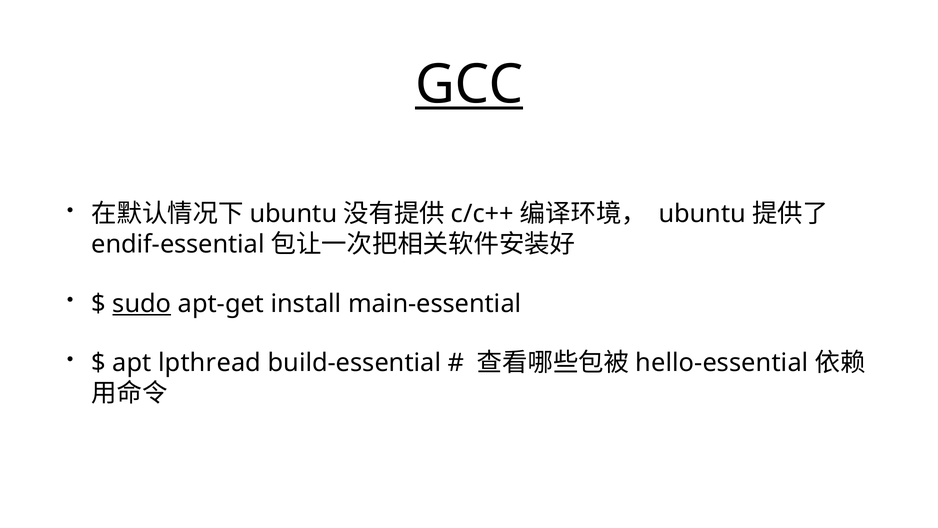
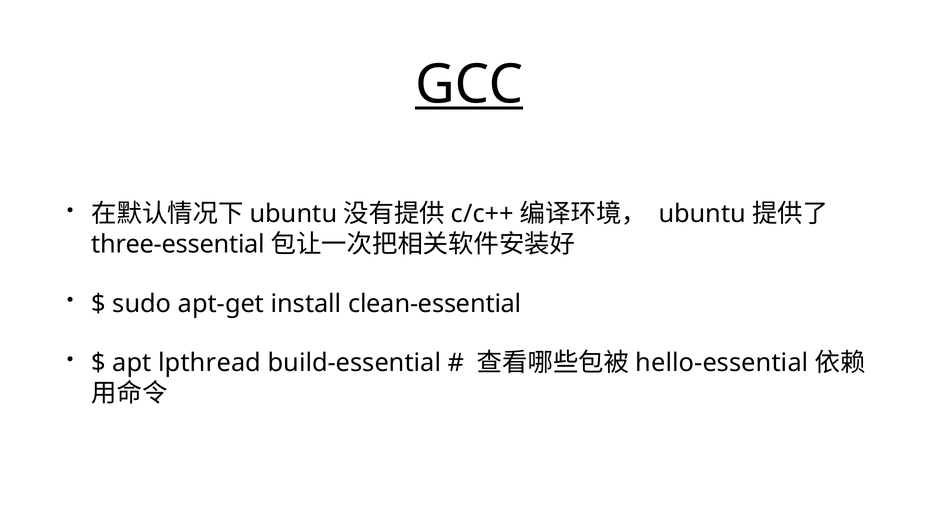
endif-essential: endif-essential -> three-essential (178, 244)
sudo underline: present -> none (142, 303)
main-essential: main-essential -> clean-essential (435, 303)
